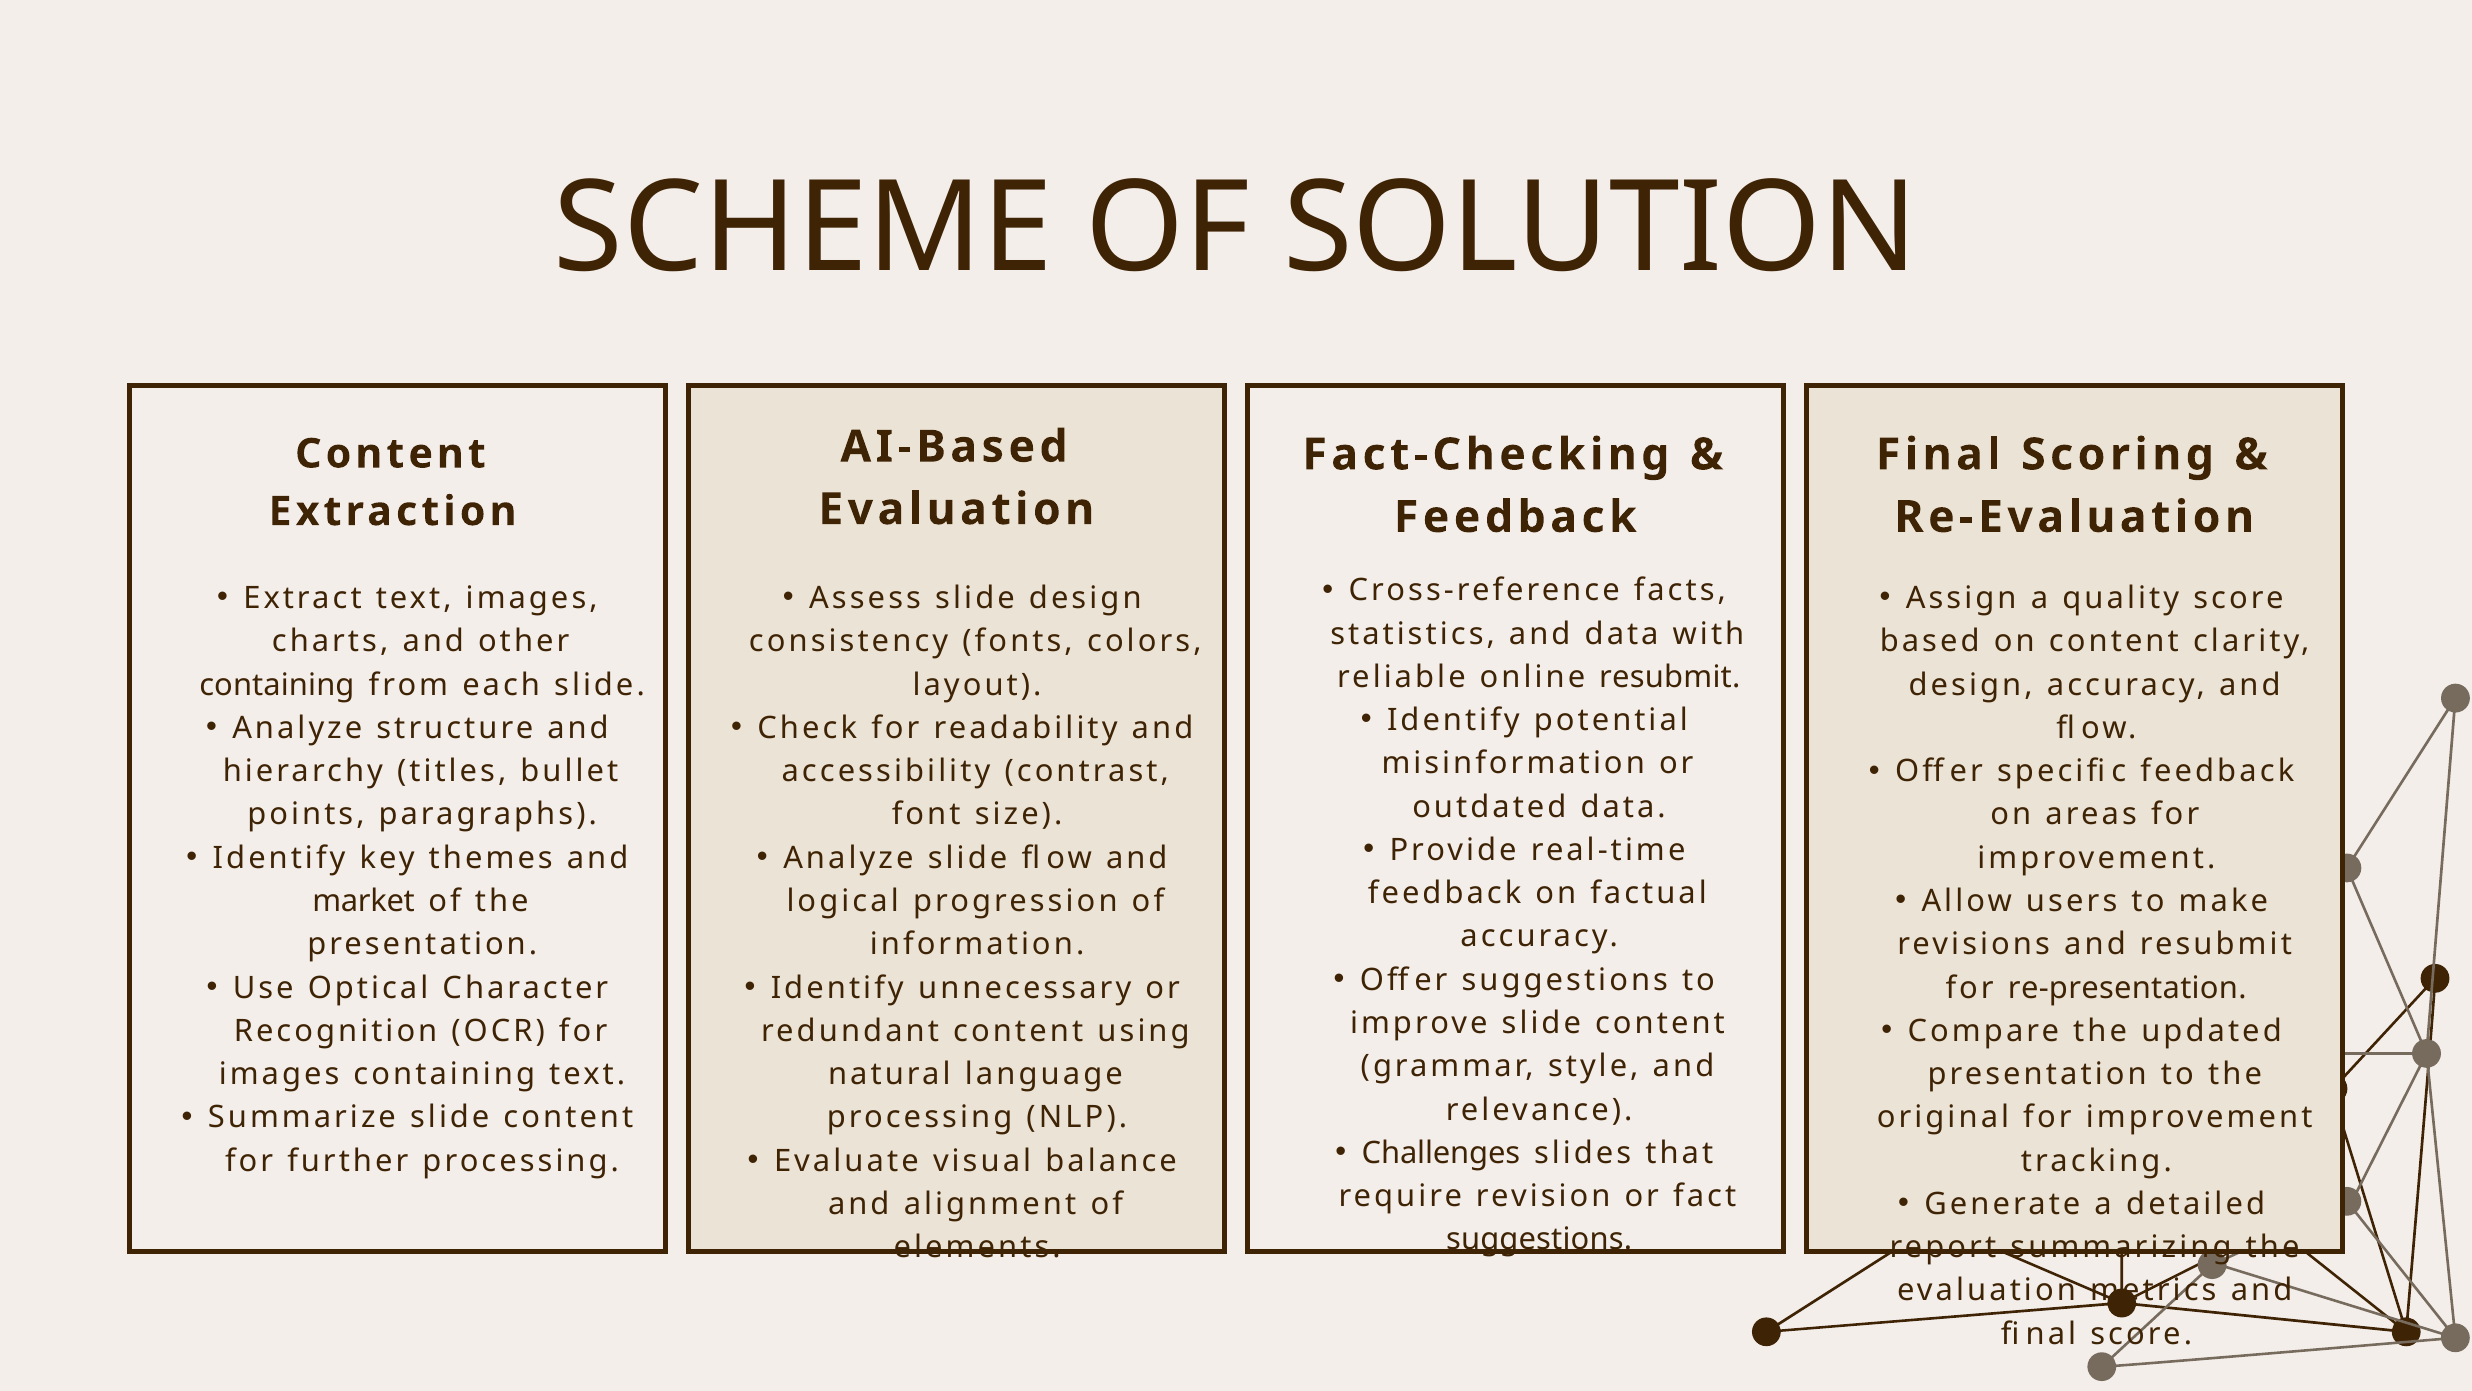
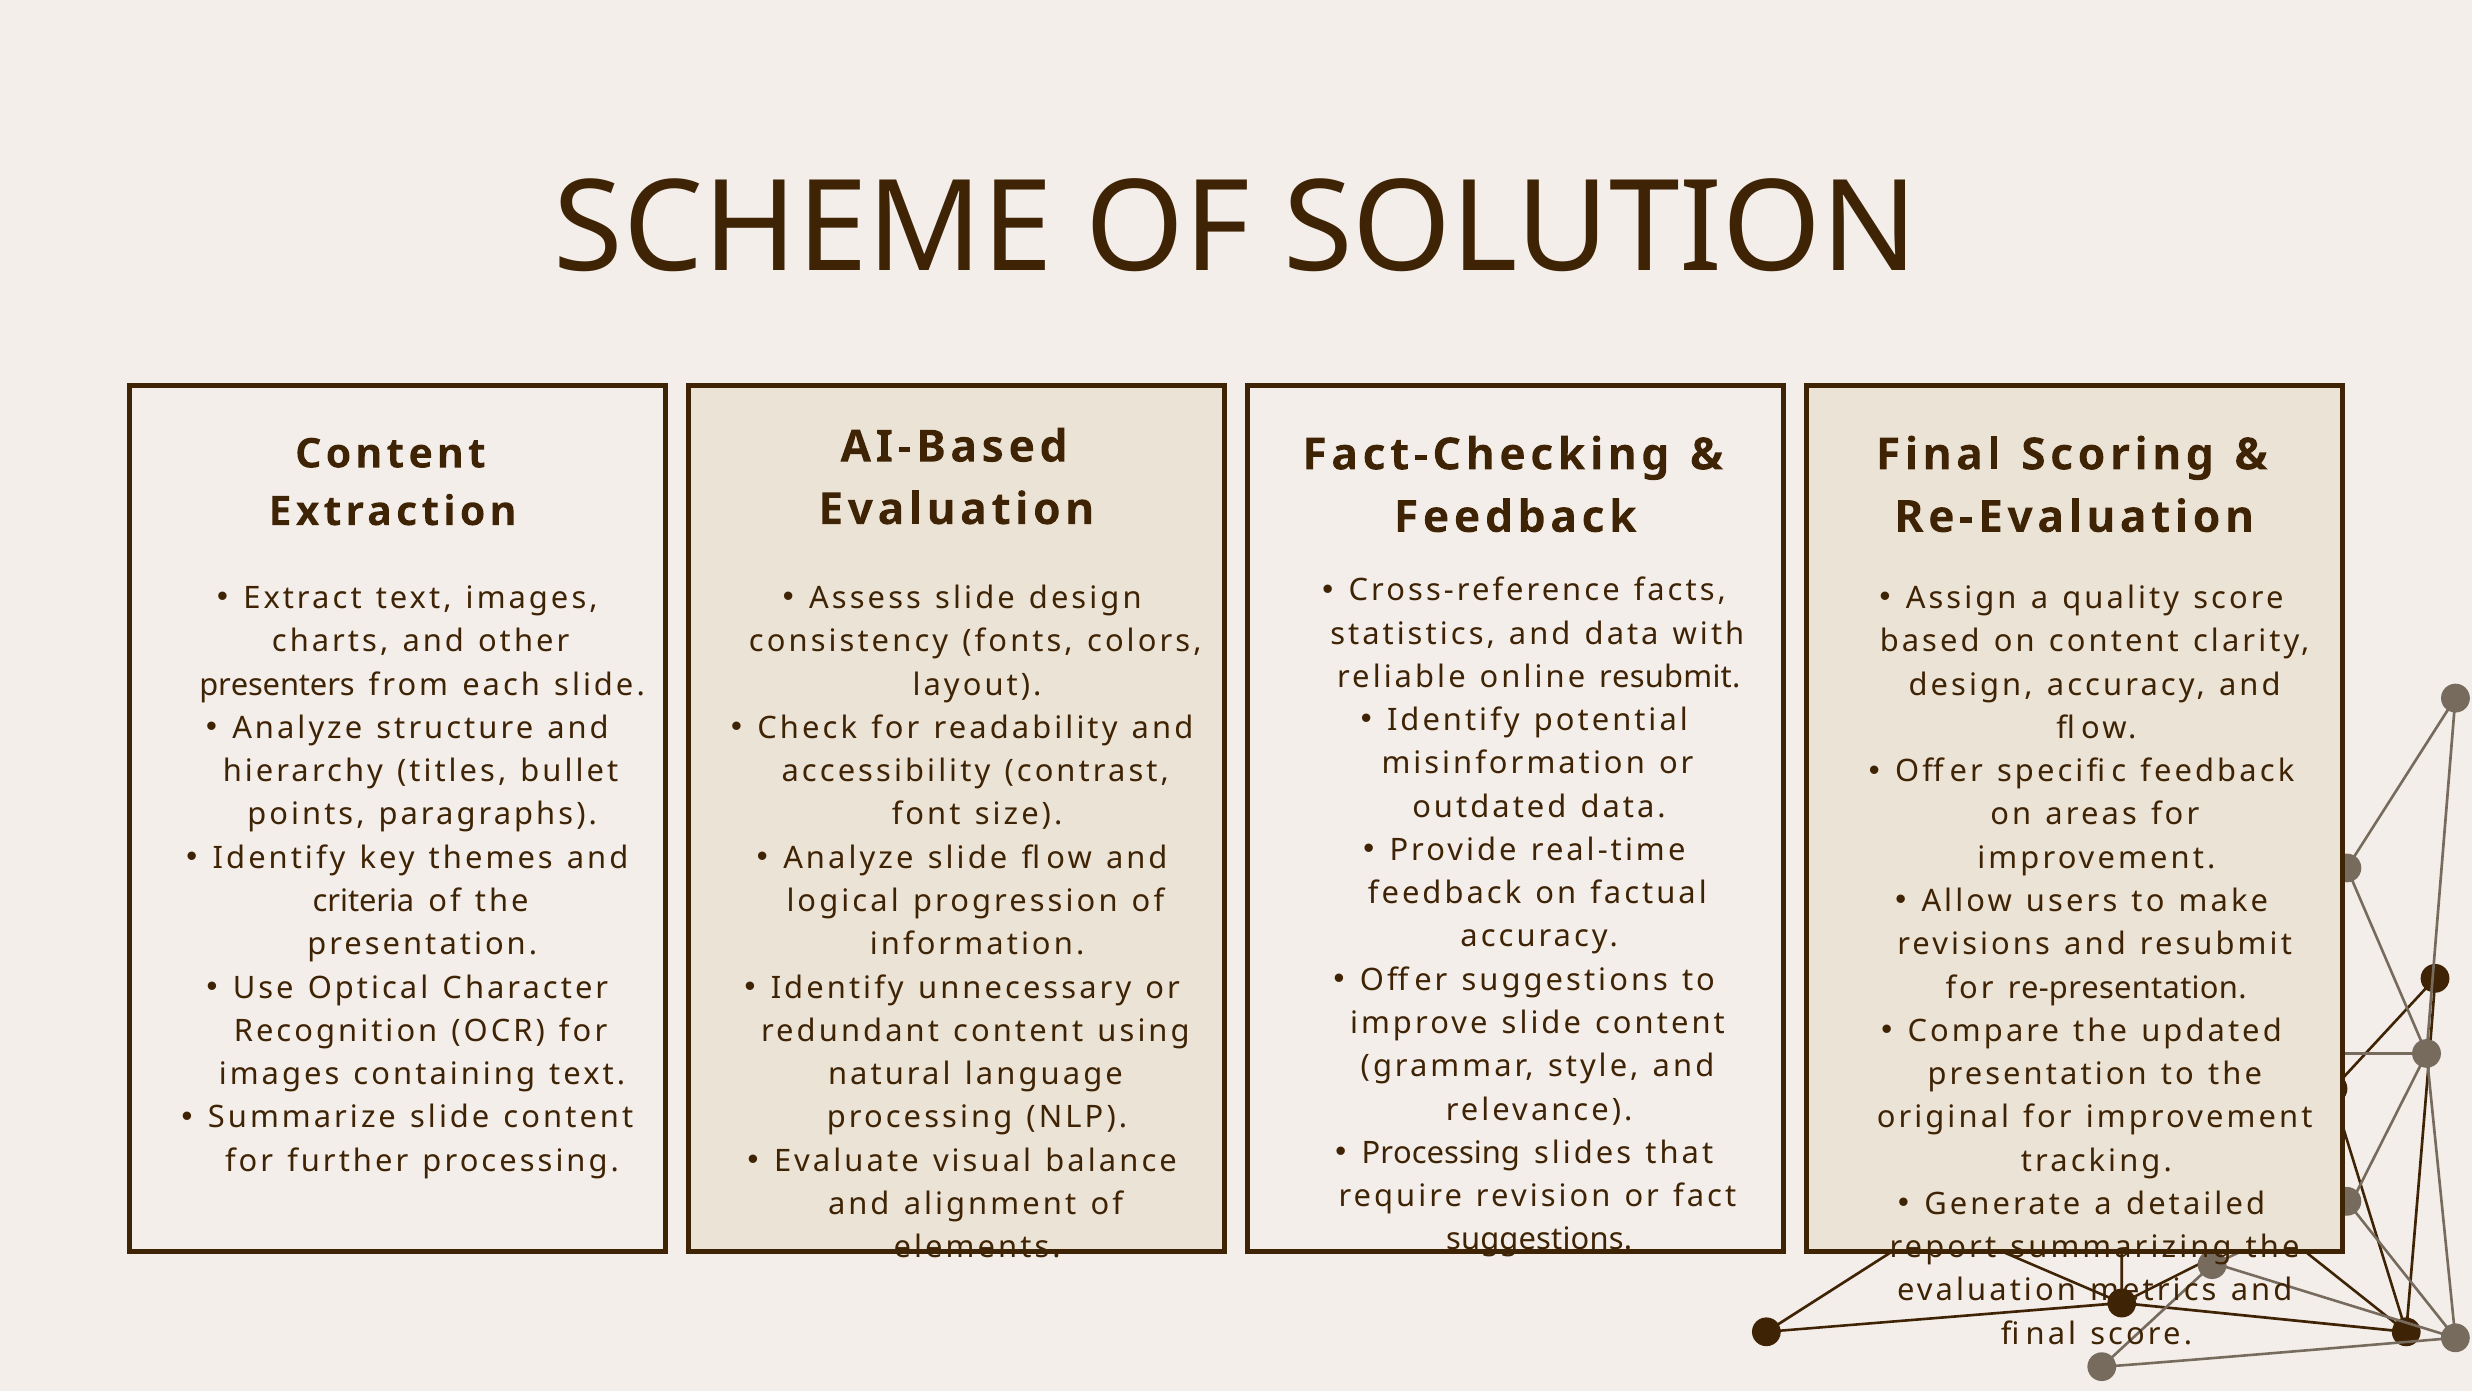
containing: containing -> presenters (277, 685)
market: market -> criteria (364, 901)
Challenges: Challenges -> Processing (1441, 1153)
